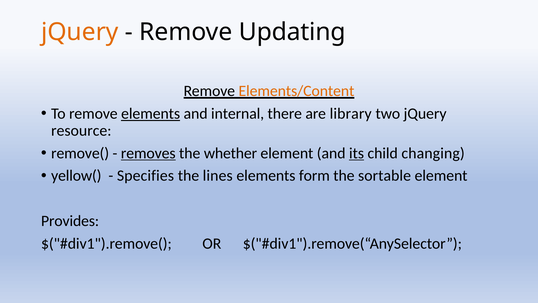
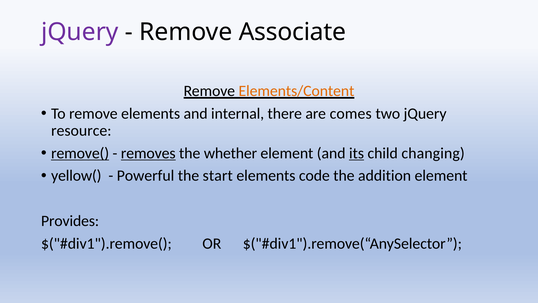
jQuery colour: orange -> purple (80, 32)
Updating: Updating -> Associate (292, 32)
elements underline: present -> none (151, 114)
library: library -> comes (351, 114)
remove( underline: none -> present (80, 153)
Specifies: Specifies -> Powerful (146, 176)
lines: lines -> start (218, 176)
form: form -> code (314, 176)
sortable: sortable -> addition (385, 176)
